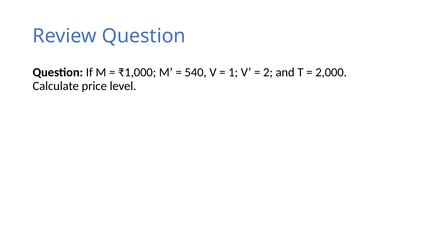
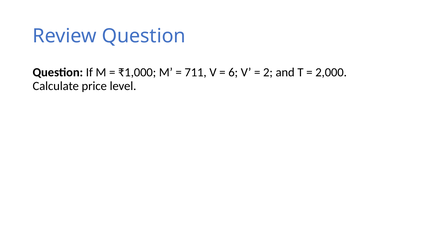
540: 540 -> 711 (196, 72)
1: 1 -> 6 (233, 72)
